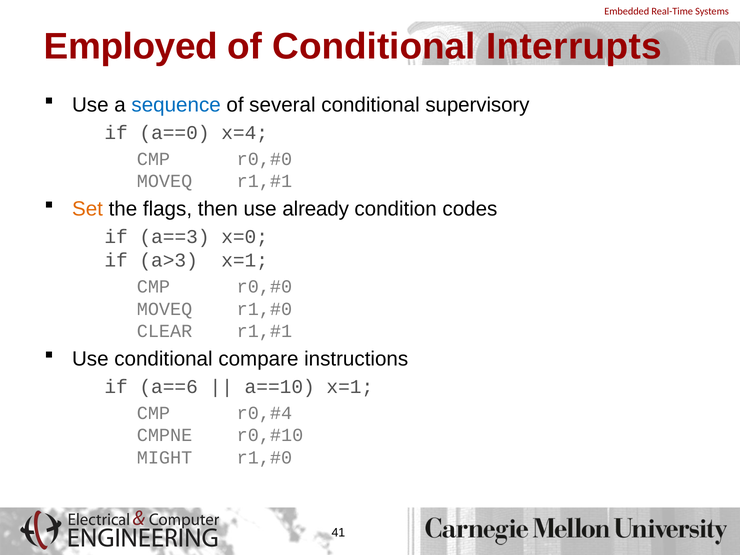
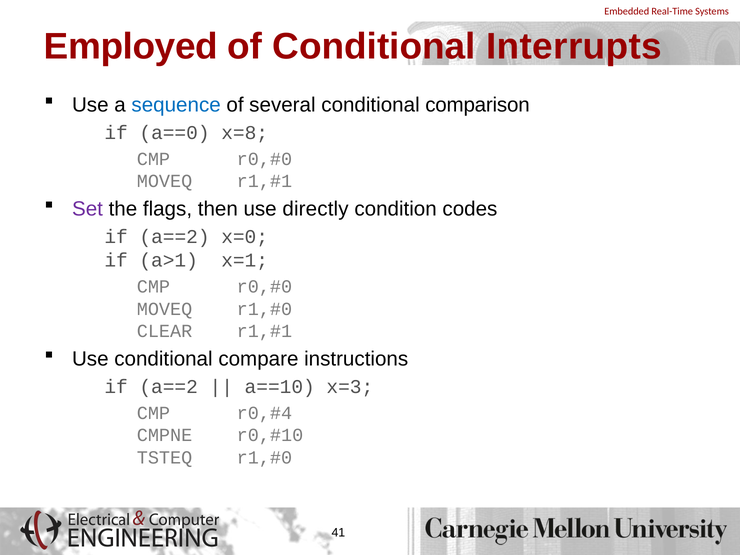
supervisory: supervisory -> comparison (478, 105)
x=4: x=4 -> x=8 (245, 133)
Set colour: orange -> purple (87, 209)
already: already -> directly (316, 209)
a==3: a==3 -> a==2 (175, 237)
a>3: a>3 -> a>1 (169, 260)
a==6: a==6 -> a==2 (169, 387)
a==10 x=1: x=1 -> x=3 (350, 387)
MIGHT: MIGHT -> TSTEQ (165, 458)
